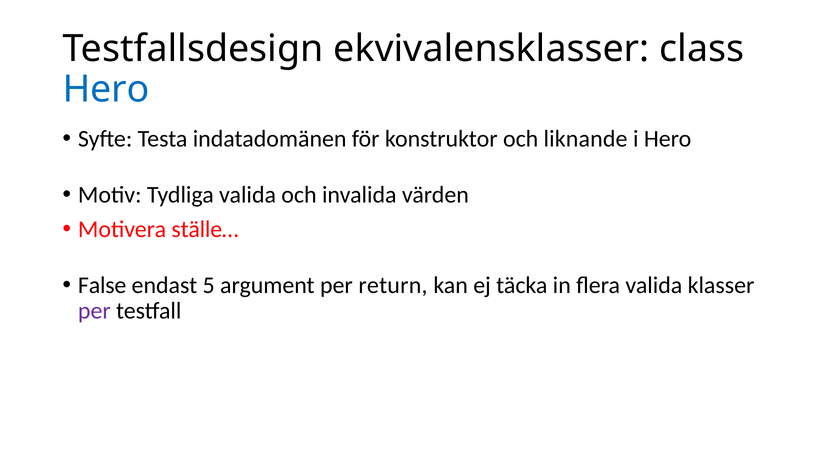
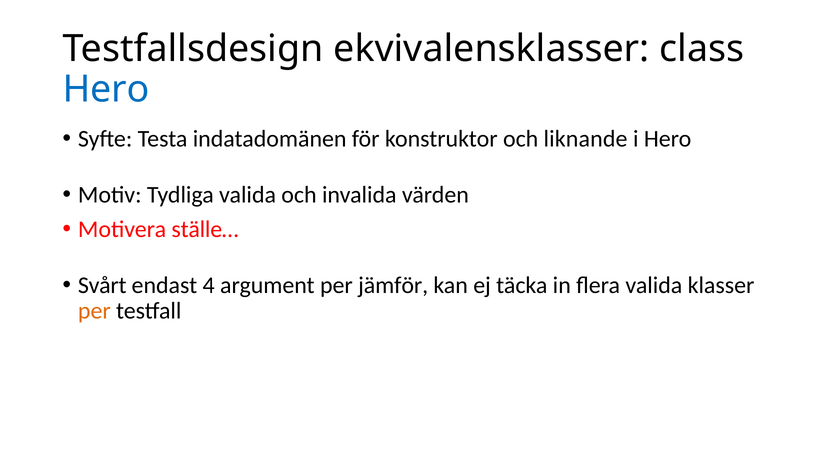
False: False -> Svårt (102, 285)
5: 5 -> 4 (209, 285)
return: return -> jämför (393, 285)
per colour: purple -> orange (94, 311)
